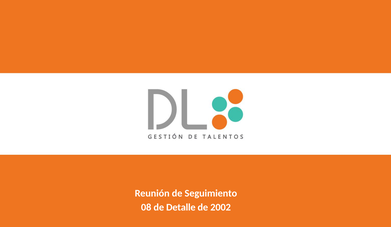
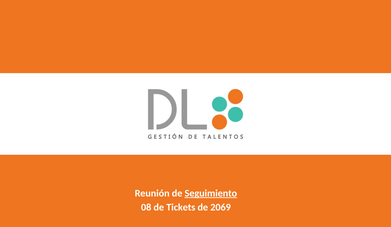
Seguimiento underline: none -> present (211, 194)
Detalle: Detalle -> Tickets (181, 208)
2002: 2002 -> 2069 (221, 208)
